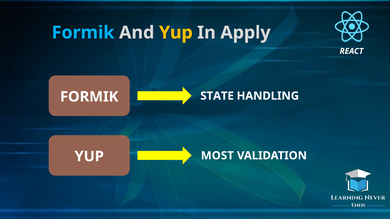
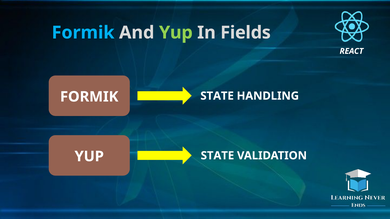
Yup colour: yellow -> light green (176, 33)
Apply: Apply -> Fields (246, 33)
YUP MOST: MOST -> STATE (217, 156)
